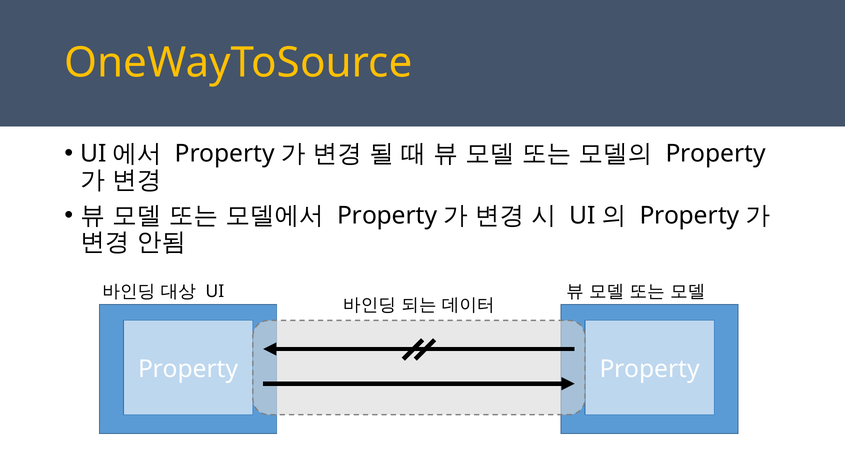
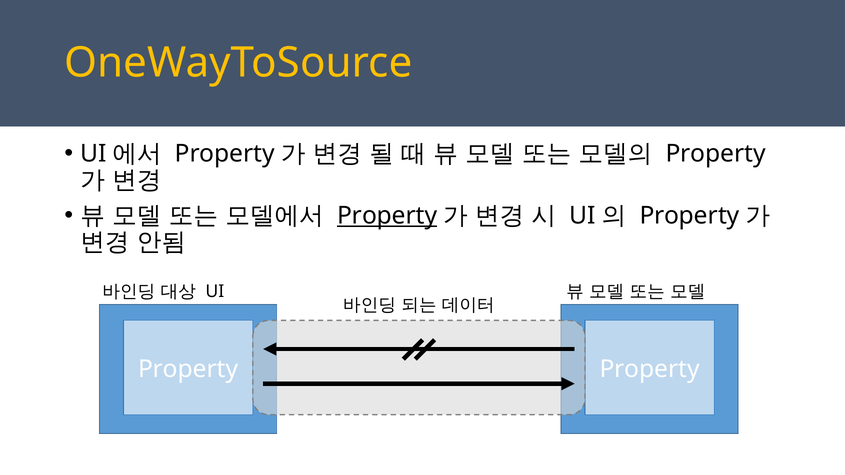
Property underline: none -> present (387, 216)
